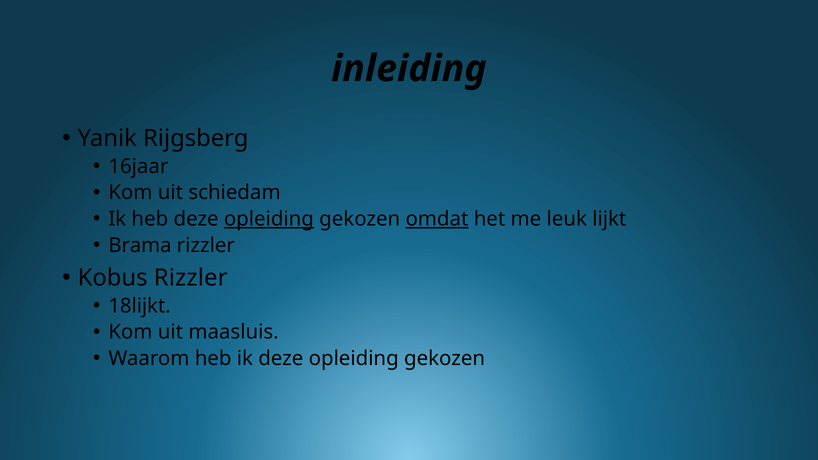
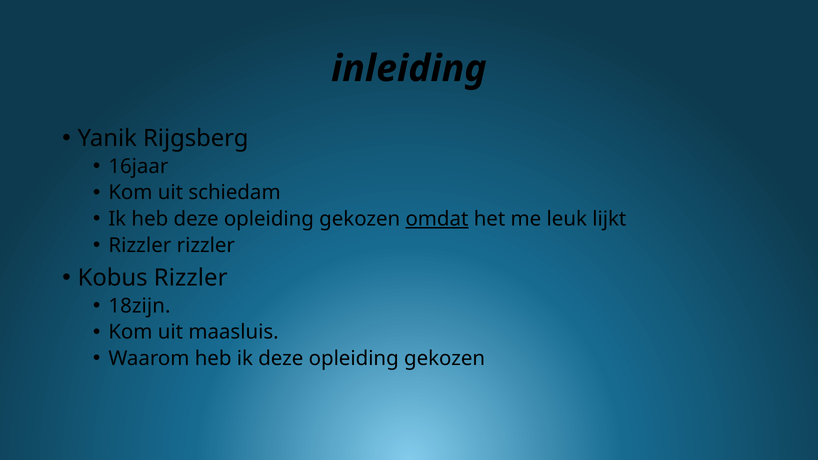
opleiding underline: present -> none (269, 219)
Brama: Brama -> Rizzler (140, 245)
18lijkt: 18lijkt -> 18zijn (139, 306)
